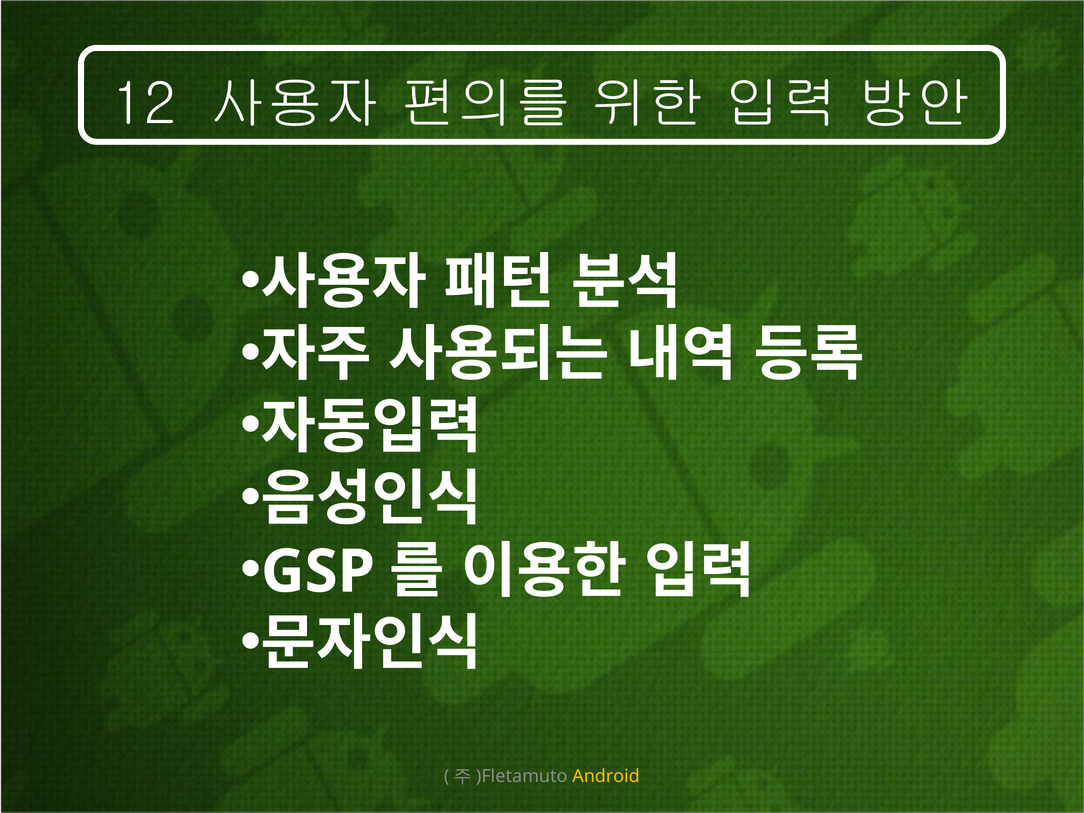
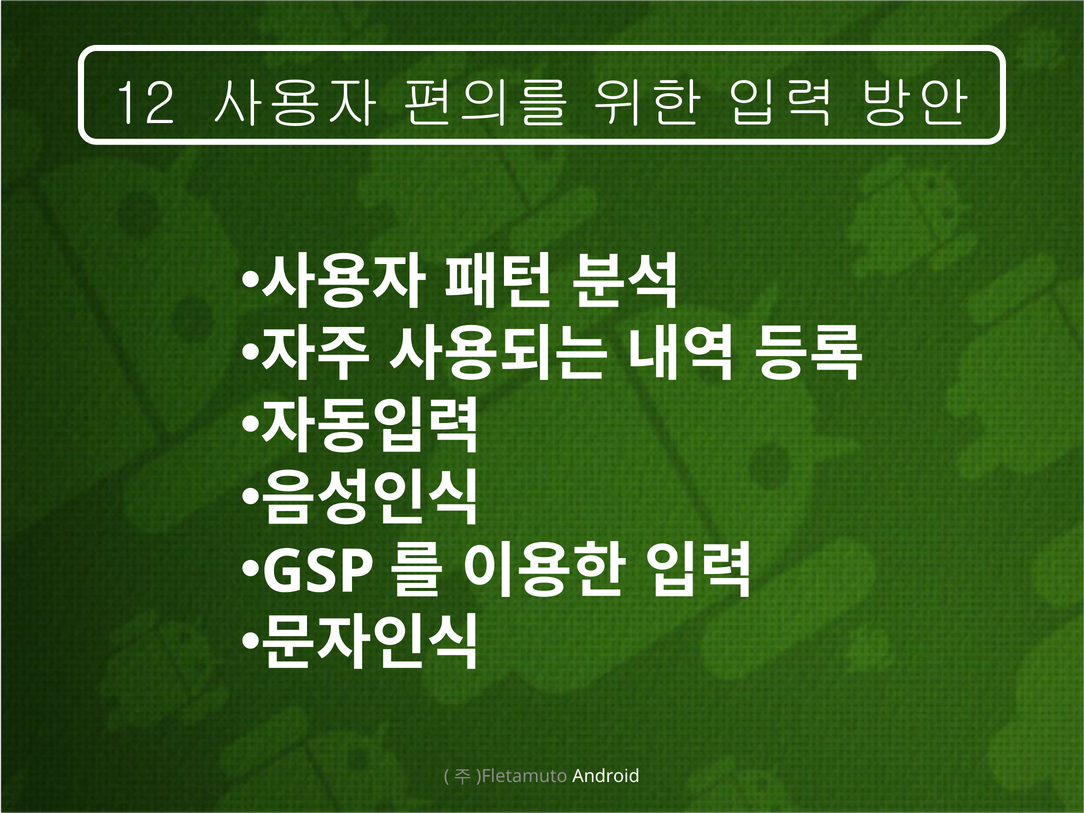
Android colour: yellow -> white (606, 776)
